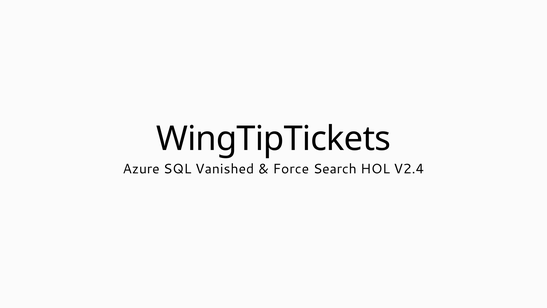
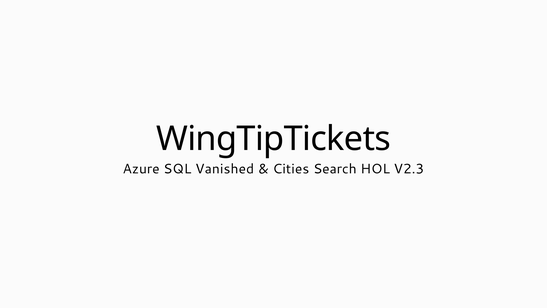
Force: Force -> Cities (291, 169)
V2.4: V2.4 -> V2.3 (409, 169)
